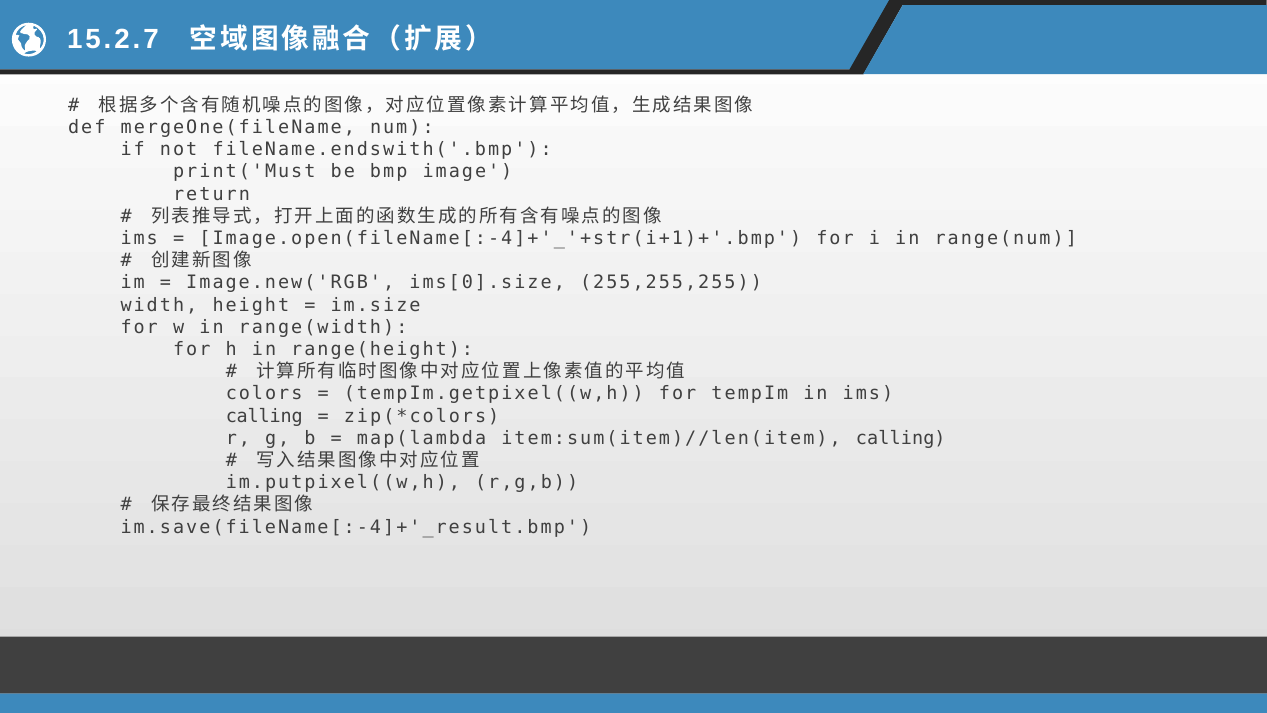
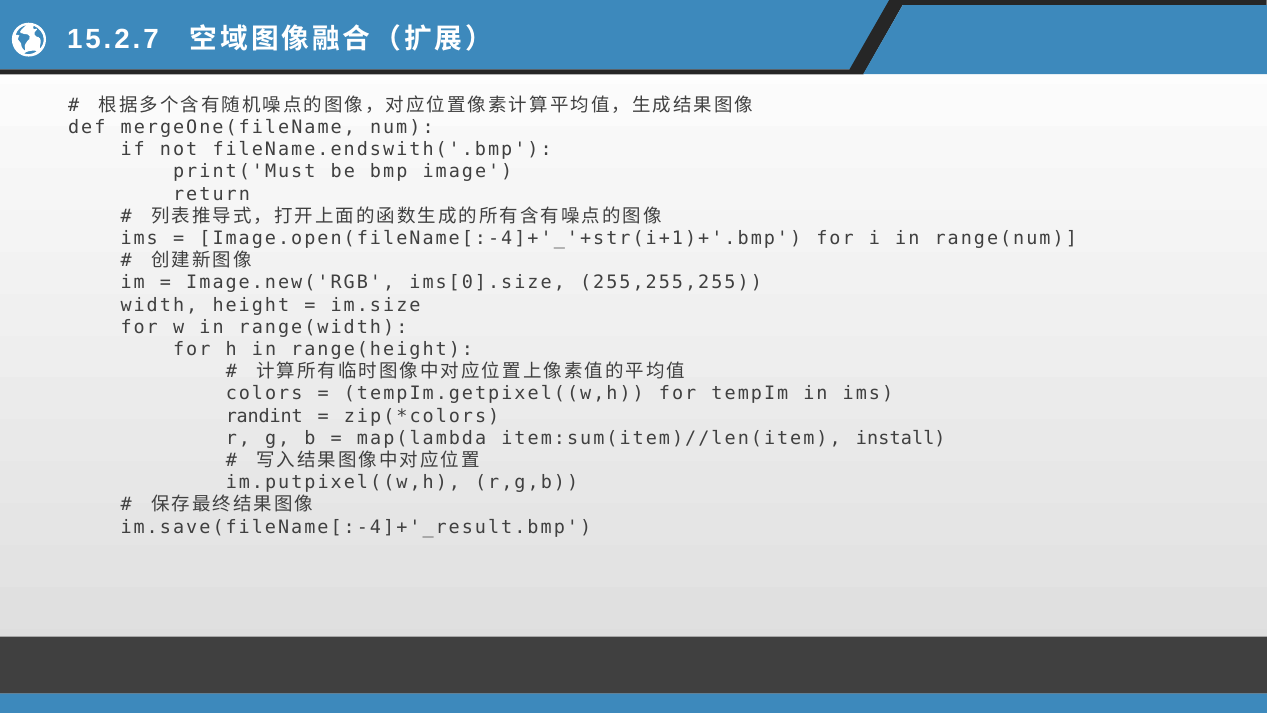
calling: calling -> randint (264, 416)
item:sum(item)//len(item calling: calling -> install (901, 438)
